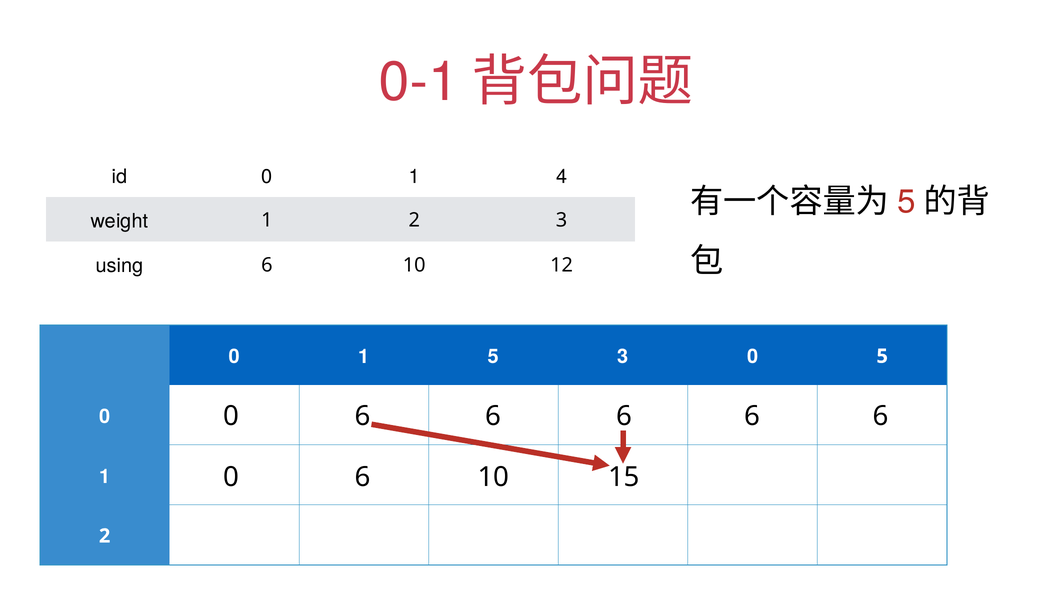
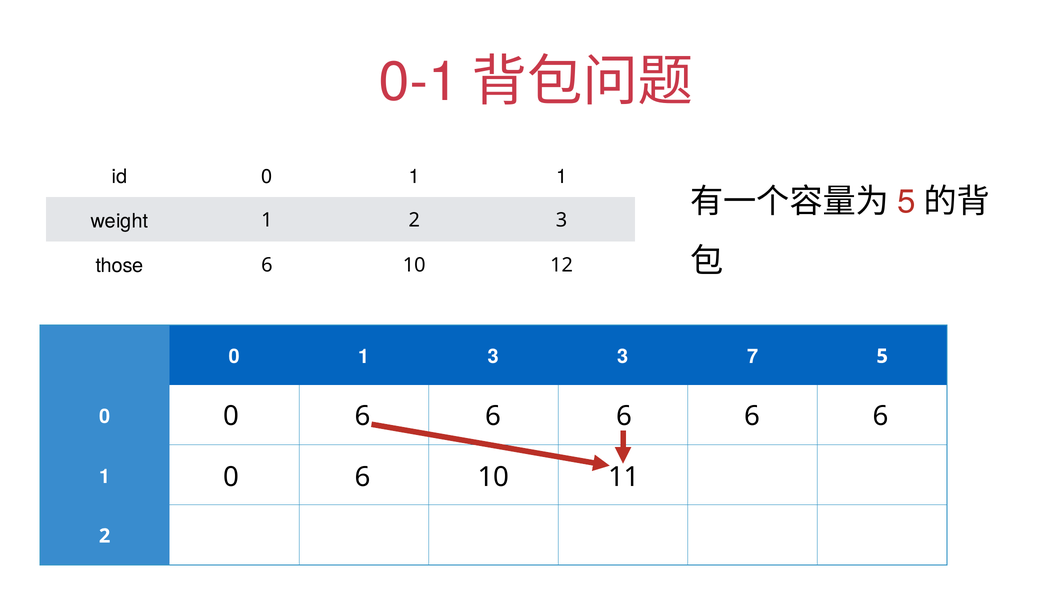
1 4: 4 -> 1 (562, 177)
using: using -> those (120, 266)
1 5: 5 -> 3 (493, 356)
3 0: 0 -> 7 (753, 356)
15: 15 -> 11 (624, 477)
